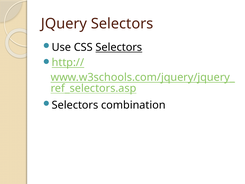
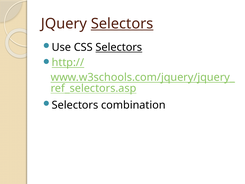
Selectors underline: none -> present (122, 24)
